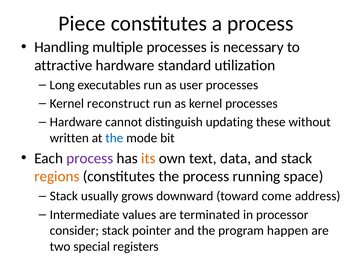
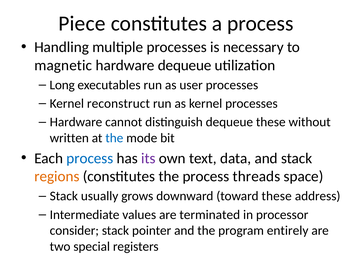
attractive: attractive -> magnetic (63, 65)
hardware standard: standard -> dequeue (185, 65)
distinguish updating: updating -> dequeue (229, 122)
process colour: purple -> blue (90, 158)
its colour: orange -> purple (148, 158)
running: running -> threads (256, 176)
toward come: come -> these (277, 196)
happen: happen -> entirely (288, 231)
